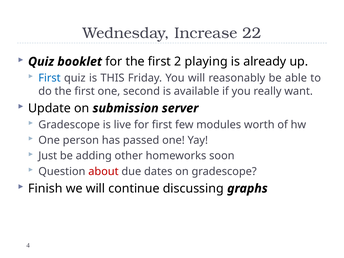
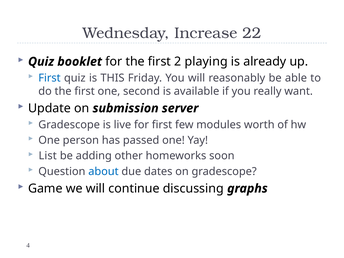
Just: Just -> List (48, 156)
about colour: red -> blue (103, 171)
Finish: Finish -> Game (45, 188)
